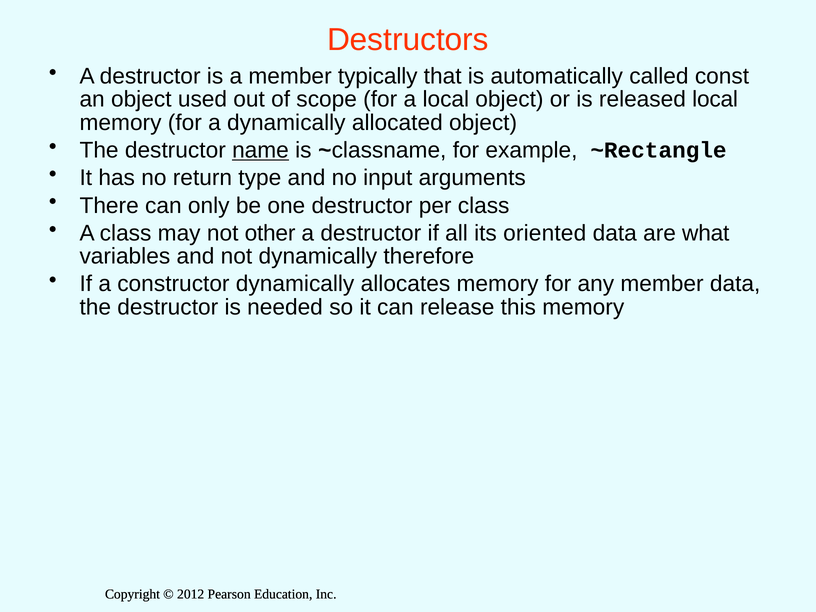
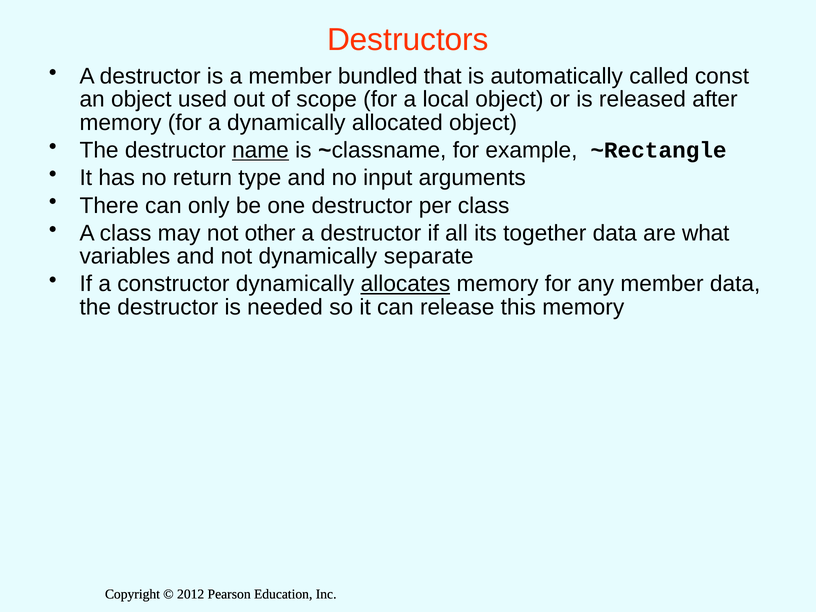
typically: typically -> bundled (378, 76)
released local: local -> after (715, 99)
oriented: oriented -> together (545, 233)
therefore: therefore -> separate (429, 256)
allocates underline: none -> present (405, 284)
